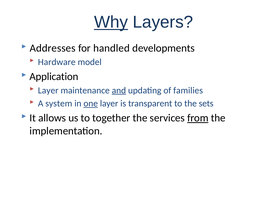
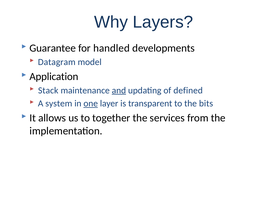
Why underline: present -> none (111, 22)
Addresses: Addresses -> Guarantee (53, 48)
Hardware: Hardware -> Datagram (57, 62)
Layer: Layer -> Stack (48, 90)
families: families -> defined (188, 90)
sets: sets -> bits (206, 103)
from underline: present -> none (198, 118)
